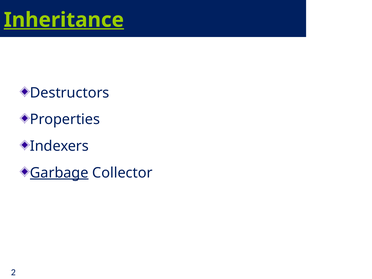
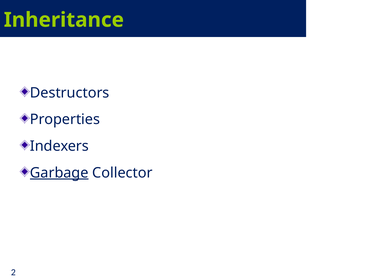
Inheritance underline: present -> none (64, 20)
